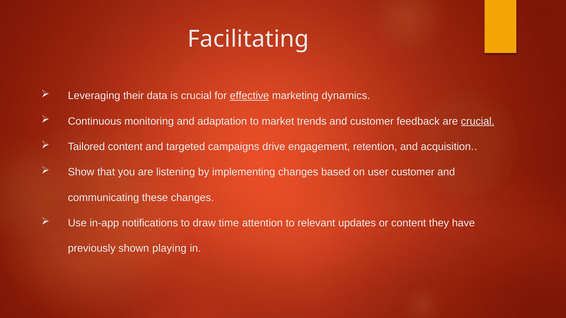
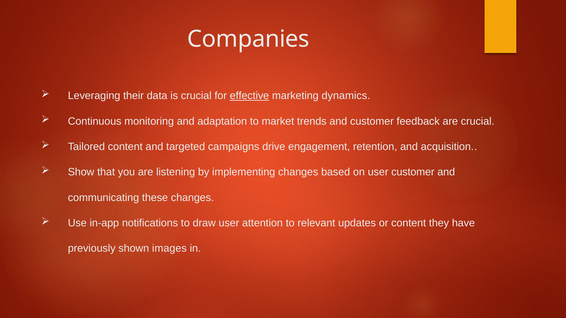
Facilitating: Facilitating -> Companies (248, 39)
crucial underline: present -> none (478, 121)
draw time: time -> user (229, 223)
playing: playing -> images (169, 249)
